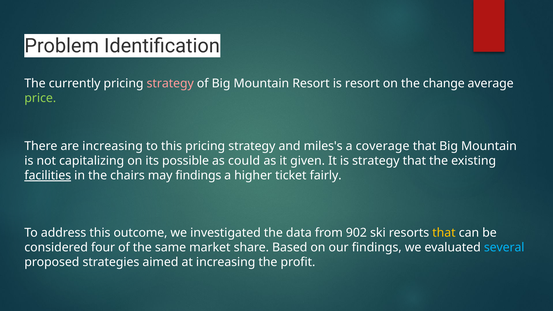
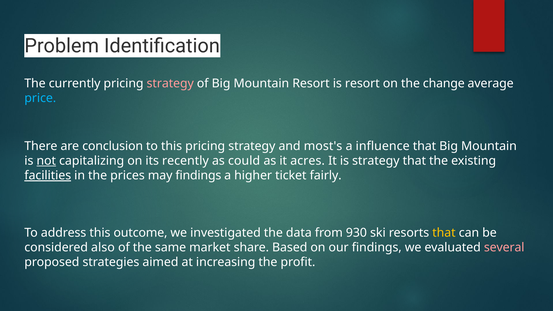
price colour: light green -> light blue (40, 98)
are increasing: increasing -> conclusion (113, 146)
miles's: miles's -> most's (323, 146)
coverage: coverage -> influence (383, 146)
not underline: none -> present (46, 161)
possible: possible -> recently (185, 161)
given: given -> acres (308, 161)
chairs: chairs -> prices (127, 176)
902: 902 -> 930 (356, 233)
four: four -> also (103, 247)
several colour: light blue -> pink (504, 247)
